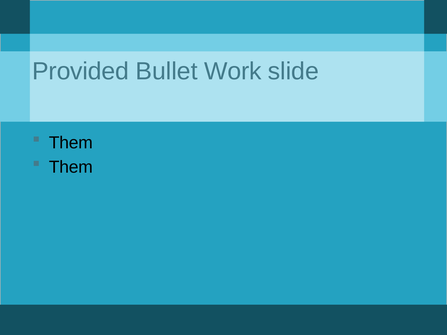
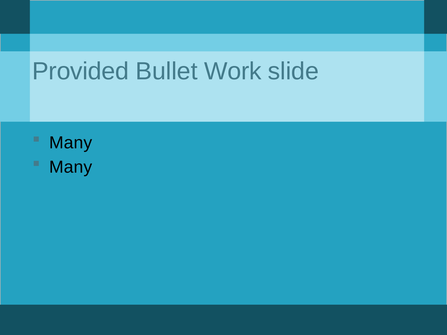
Them: Them -> Many (71, 143)
Them: Them -> Many (71, 167)
